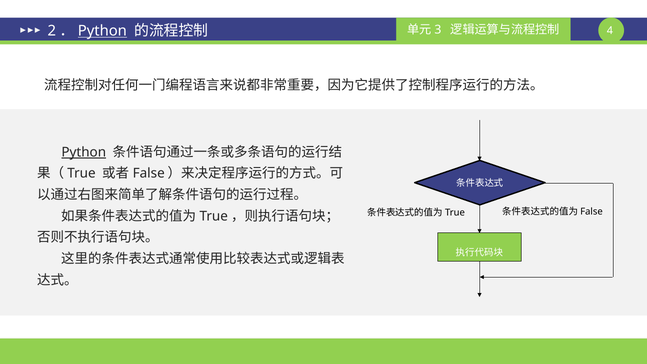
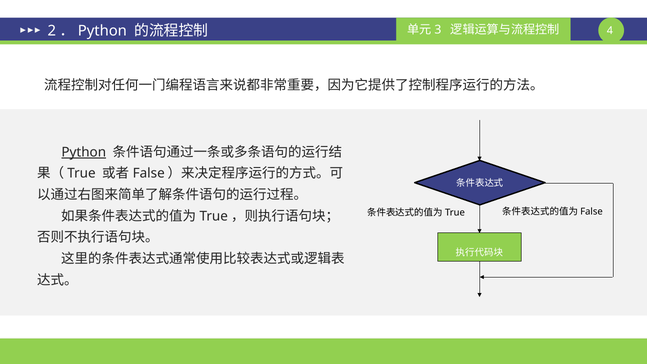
Python underline: present -> none (102, 31)
